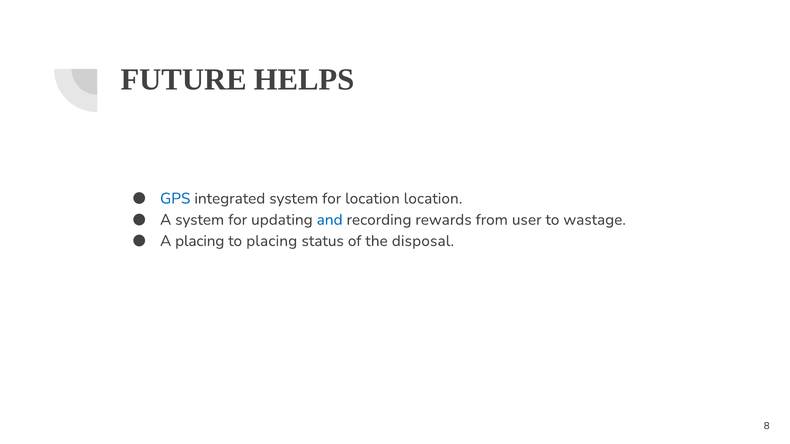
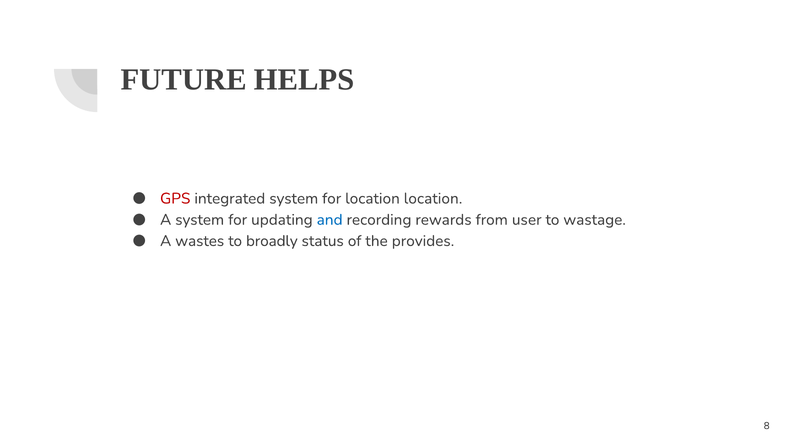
GPS colour: blue -> red (175, 199)
A placing: placing -> wastes (200, 241)
to placing: placing -> broadly (272, 241)
disposal: disposal -> provides (423, 241)
